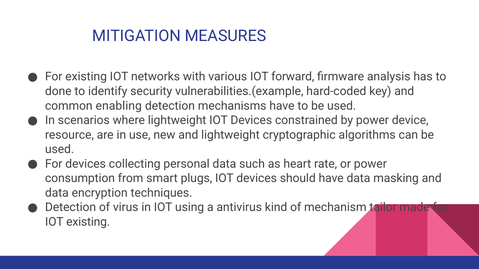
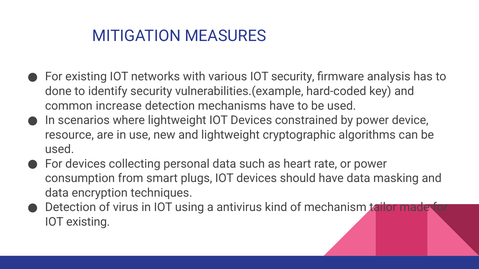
IOT forward: forward -> security (293, 77)
enabling: enabling -> increase (119, 106)
